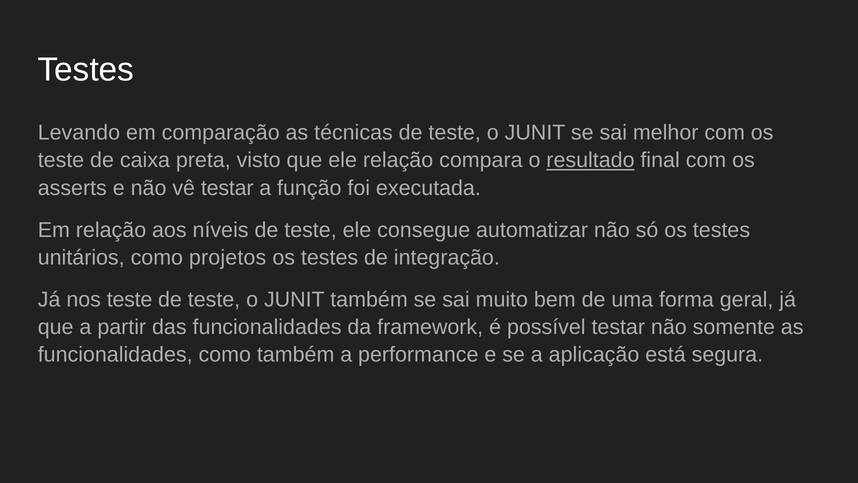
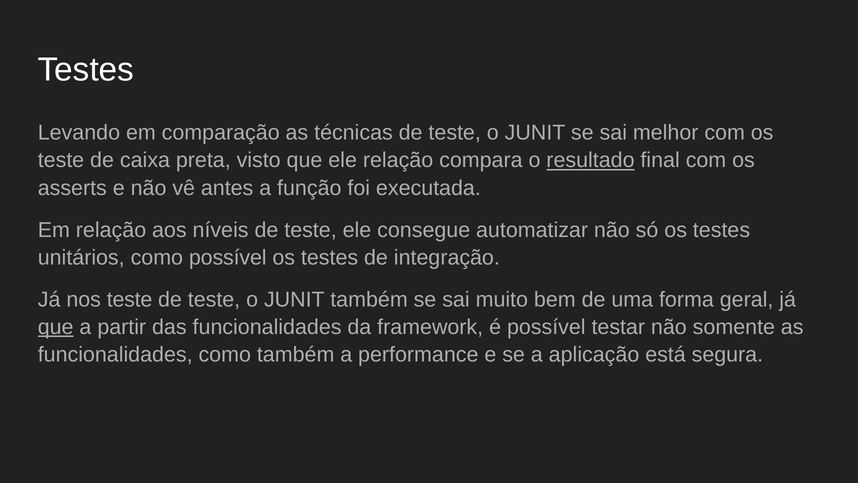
vê testar: testar -> antes (227, 188)
como projetos: projetos -> possível (228, 257)
que underline: none -> present (56, 327)
